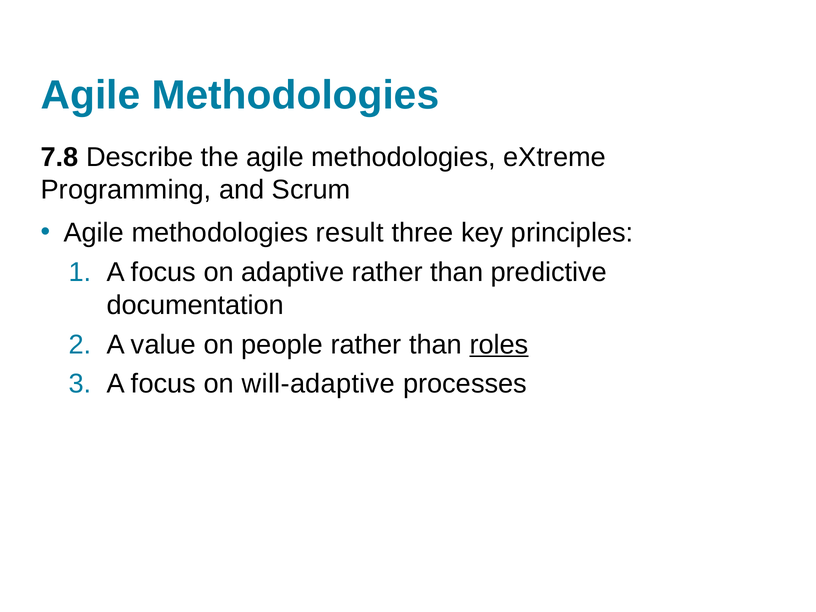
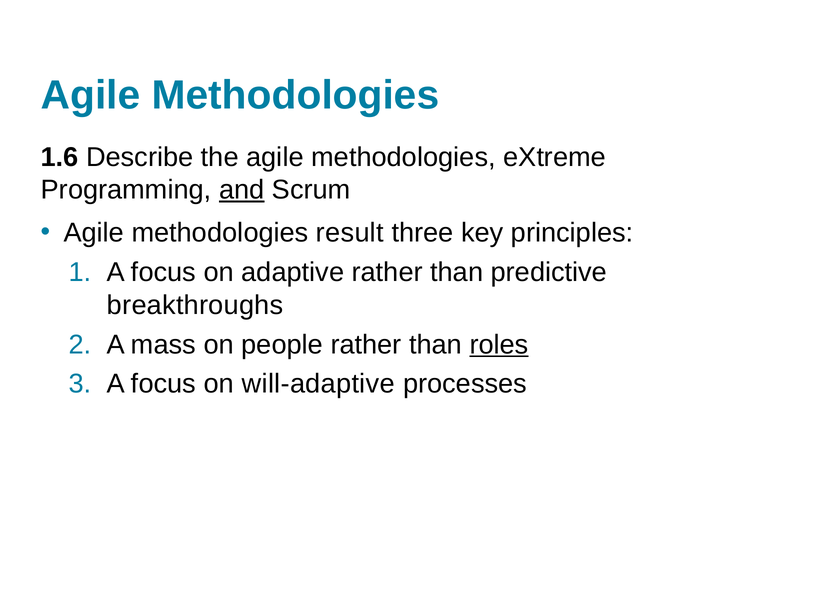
7.8: 7.8 -> 1.6 (60, 157)
and underline: none -> present (242, 190)
documentation: documentation -> breakthroughs (195, 305)
value: value -> mass (163, 345)
